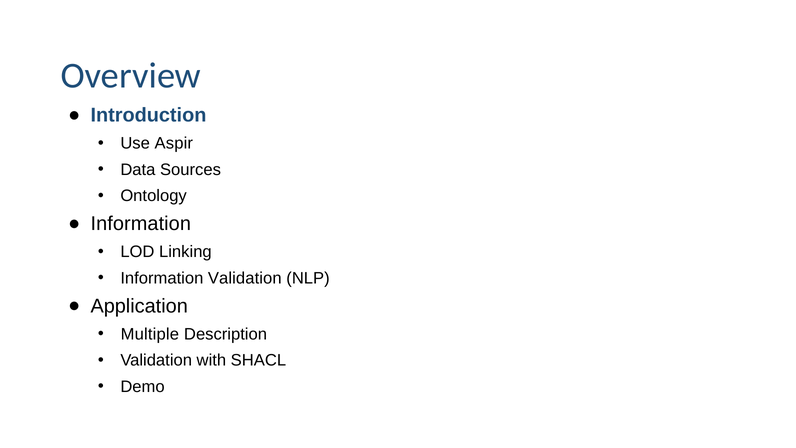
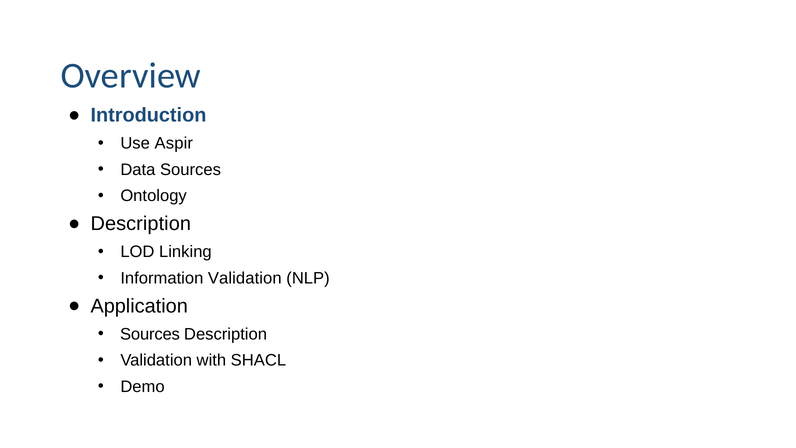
Information: Information -> Description (141, 224)
Multiple: Multiple -> Sources (150, 334)
